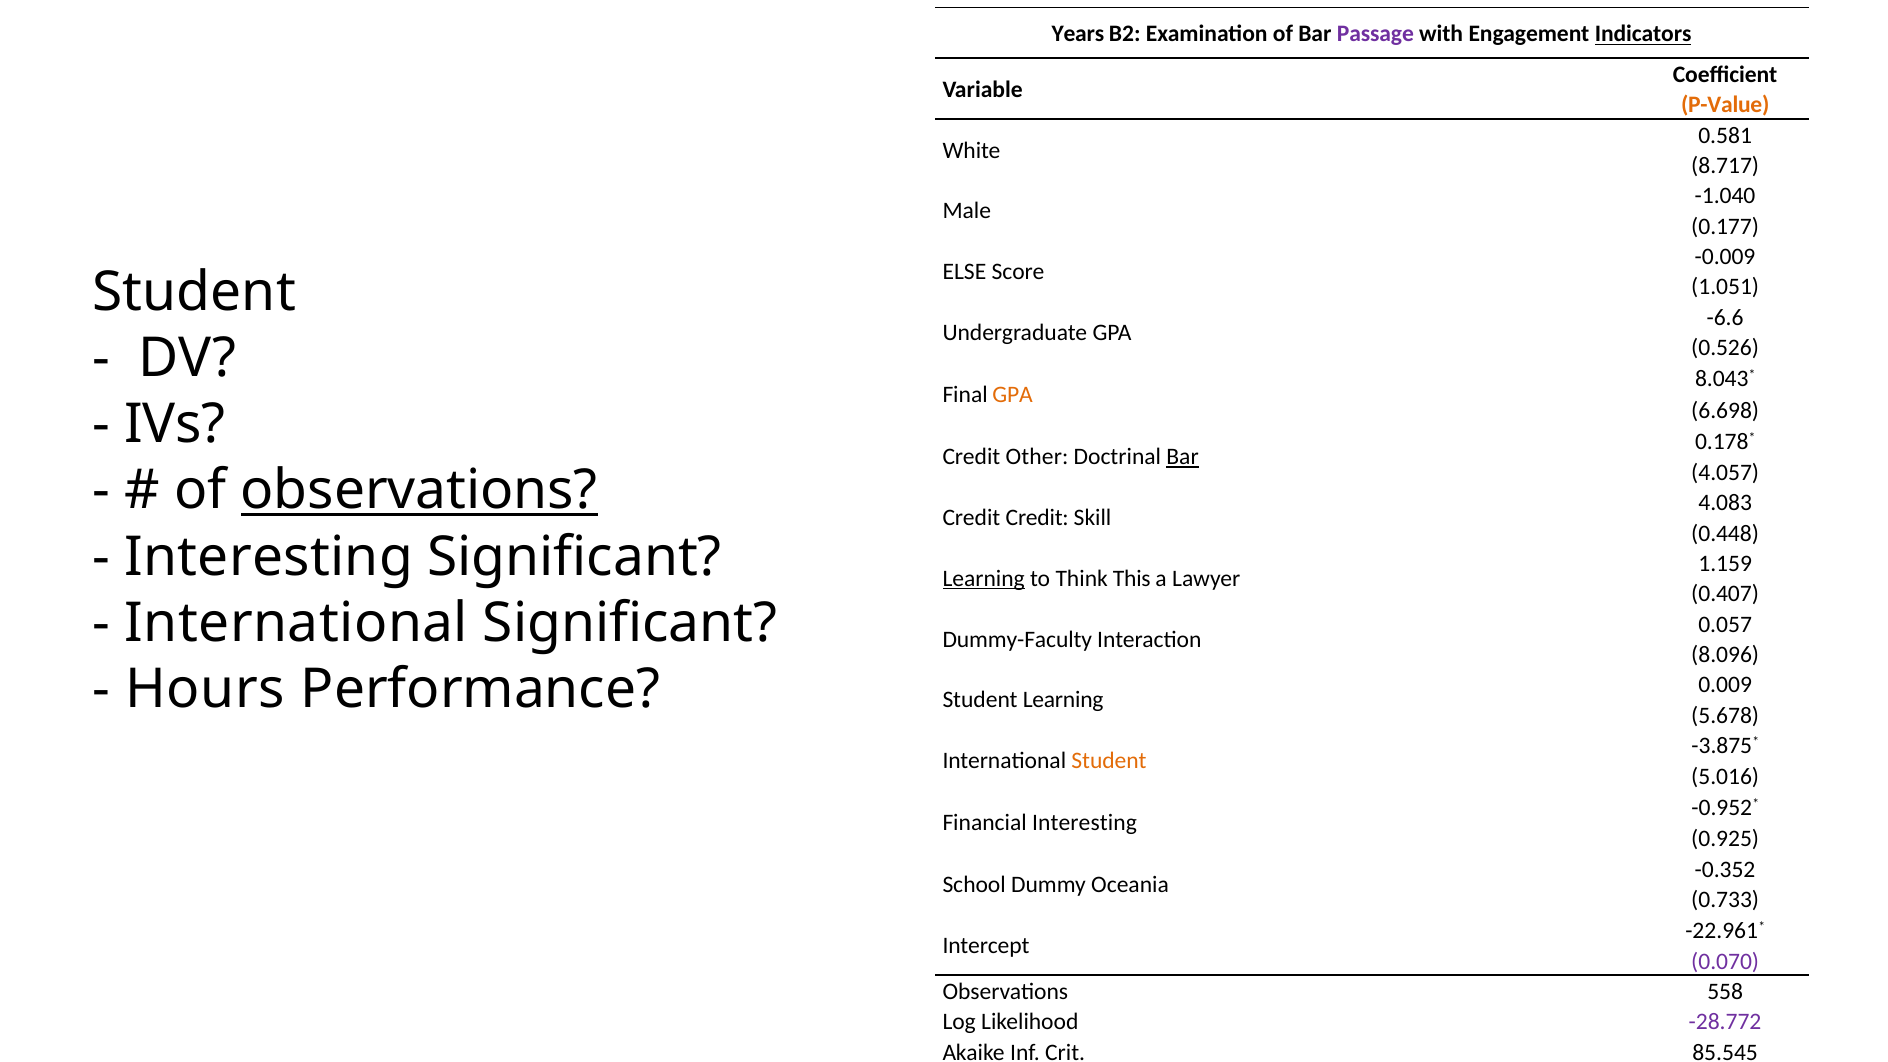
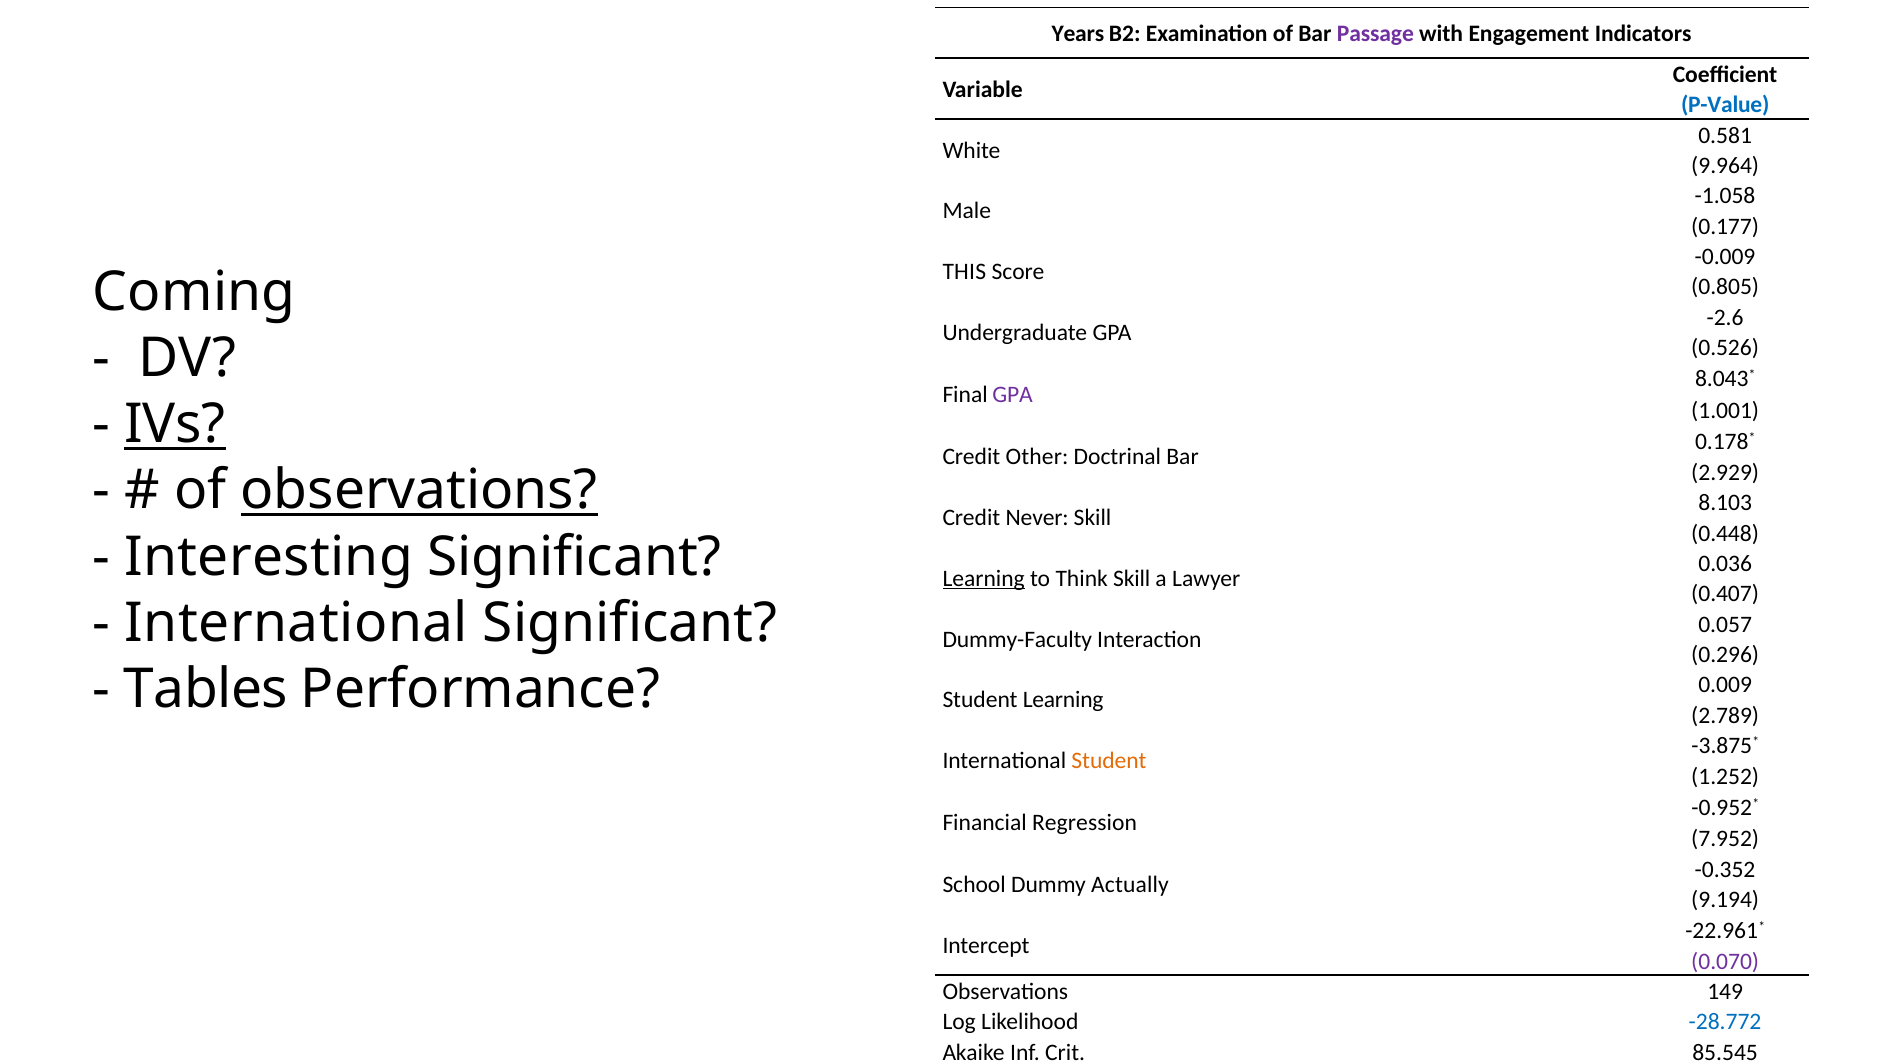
Indicators underline: present -> none (1643, 34)
P-Value colour: orange -> blue (1725, 105)
8.717: 8.717 -> 9.964 (1725, 166)
-1.040: -1.040 -> -1.058 (1725, 196)
ELSE: ELSE -> THIS (964, 272)
Student: Student -> Coming (194, 292)
1.051: 1.051 -> 0.805 (1725, 287)
-6.6: -6.6 -> -2.6 (1725, 317)
GPA colour: orange -> purple (1013, 394)
6.698: 6.698 -> 1.001 (1725, 411)
IVs underline: none -> present (175, 425)
Bar underline: present -> none (1183, 457)
4.057: 4.057 -> 2.929 (1725, 473)
4.083: 4.083 -> 8.103 (1725, 503)
Credit Credit: Credit -> Never (1037, 518)
1.159: 1.159 -> 0.036 (1725, 564)
Think This: This -> Skill (1132, 579)
8.096: 8.096 -> 0.296 (1725, 655)
Hours: Hours -> Tables (206, 689)
5.678: 5.678 -> 2.789 (1725, 715)
5.016: 5.016 -> 1.252 (1725, 777)
Financial Interesting: Interesting -> Regression (1085, 823)
0.925: 0.925 -> 7.952 (1725, 839)
Oceania: Oceania -> Actually (1130, 884)
0.733: 0.733 -> 9.194 (1725, 900)
558: 558 -> 149 (1725, 992)
-28.772 colour: purple -> blue (1725, 1022)
